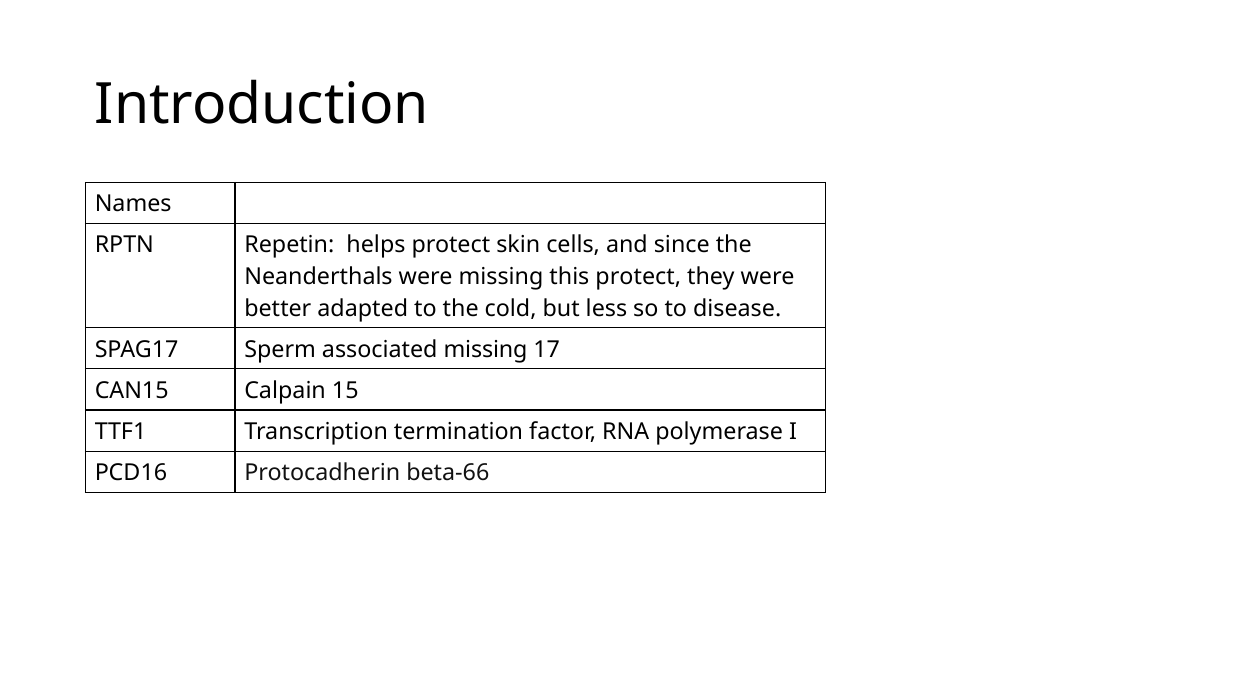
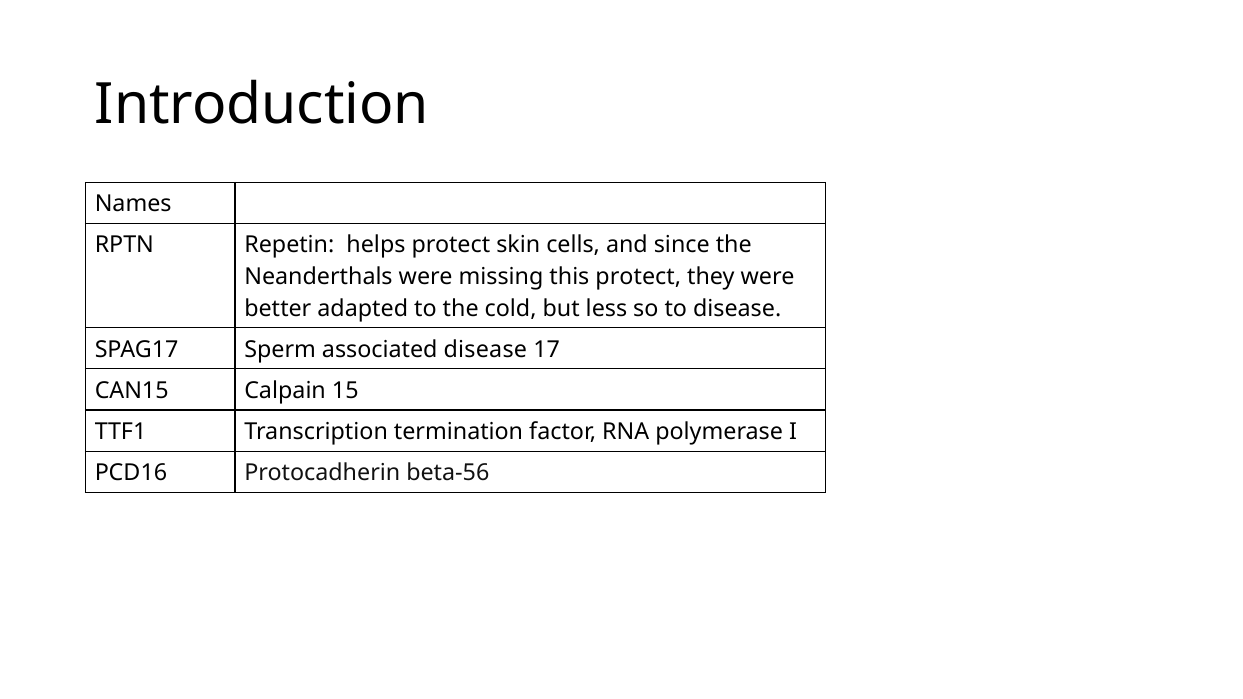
associated missing: missing -> disease (485, 350)
beta-66: beta-66 -> beta-56 (448, 473)
